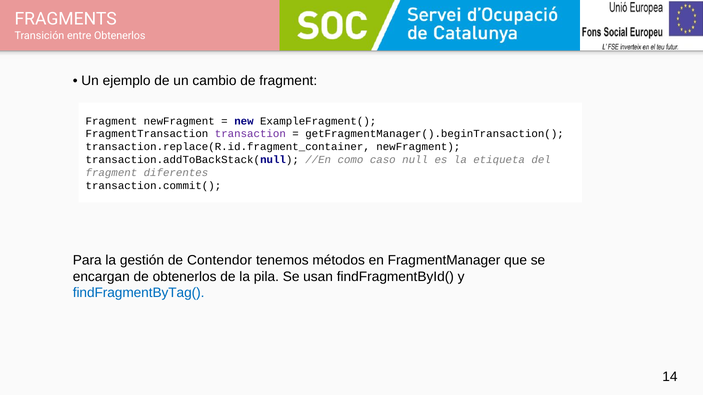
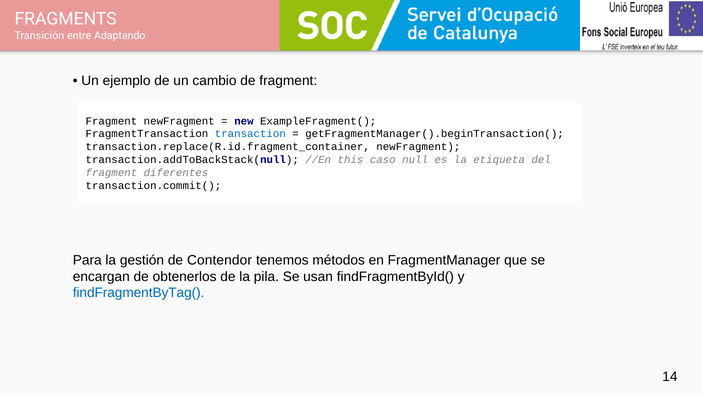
entre Obtenerlos: Obtenerlos -> Adaptando (120, 36)
transaction colour: purple -> blue (250, 134)
como: como -> this (350, 160)
